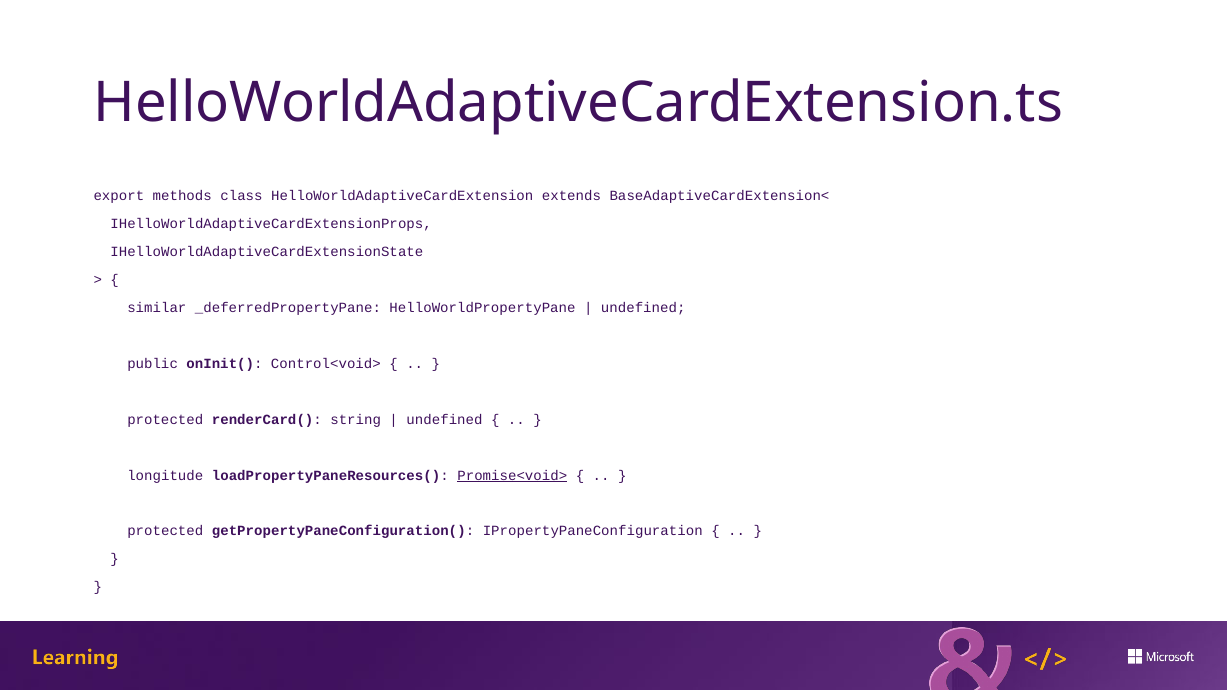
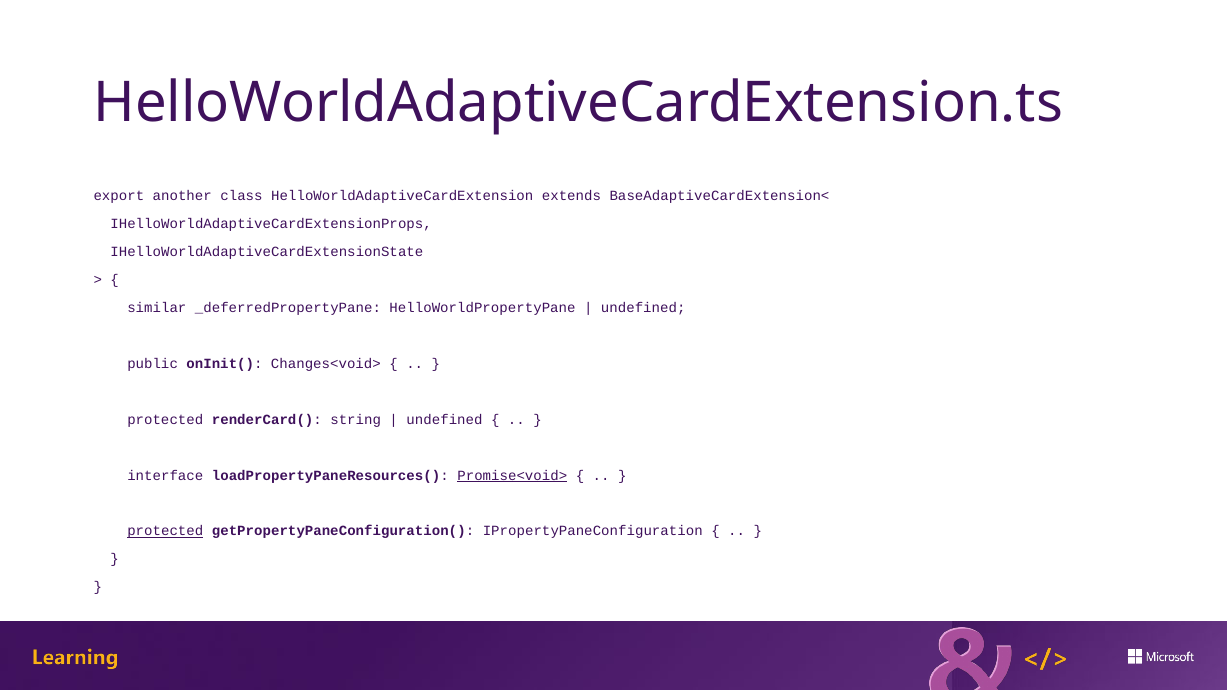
methods: methods -> another (182, 196)
Control<void>: Control<void> -> Changes<void> (326, 364)
longitude: longitude -> interface (165, 476)
protected underline: none -> present (165, 531)
